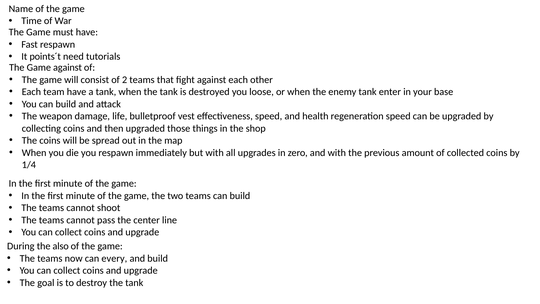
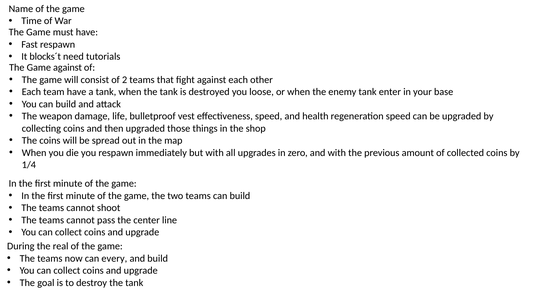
points´t: points´t -> blocks´t (45, 57)
also: also -> real (61, 246)
